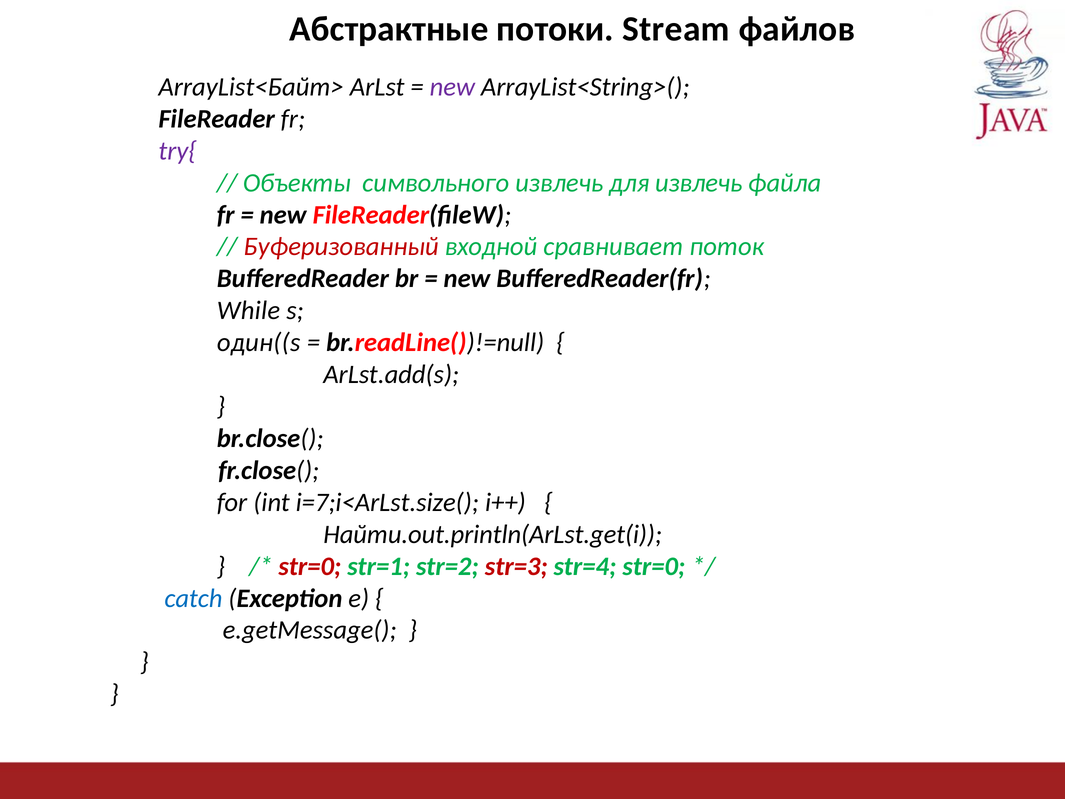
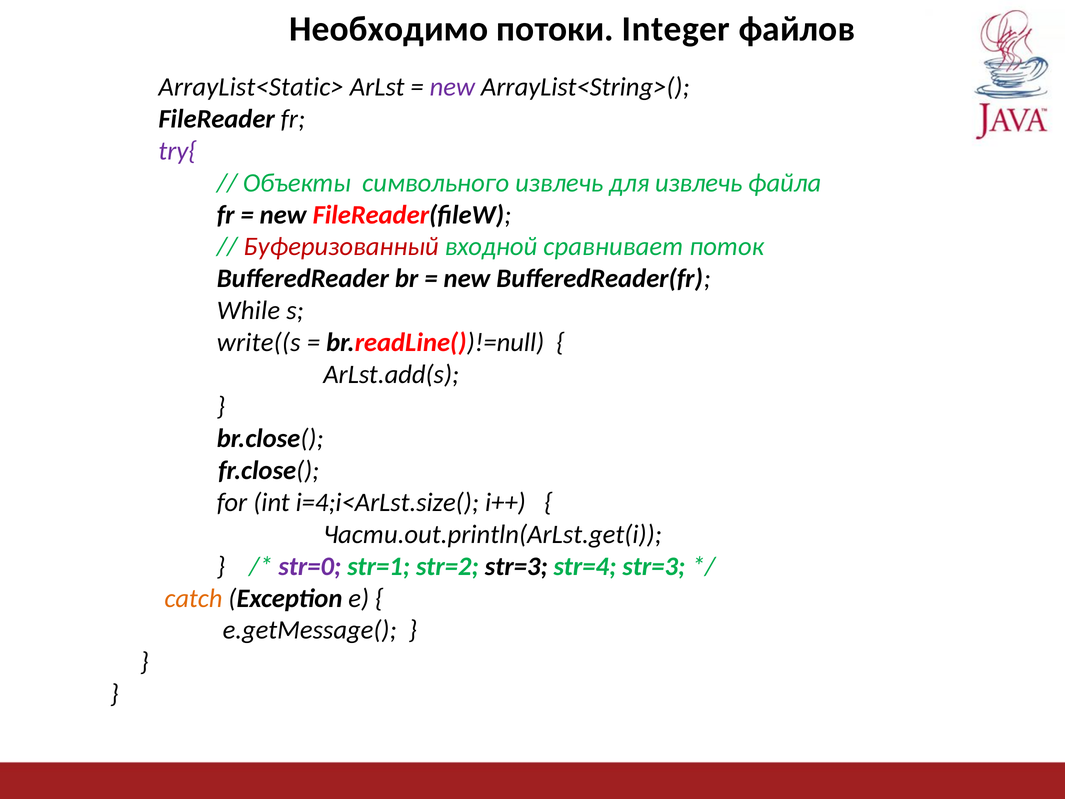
Абстрактные: Абстрактные -> Необходимо (389, 29)
Stream: Stream -> Integer (676, 29)
ArrayList<Байт>: ArrayList<Байт> -> ArrayList<Static> (251, 87)
один((s: один((s -> write((s (259, 342)
i=7;i<ArLst.size(: i=7;i<ArLst.size( -> i=4;i<ArLst.size( (387, 502)
Найти.out.println(ArLst.get(i: Найти.out.println(ArLst.get(i -> Части.out.println(ArLst.get(i (493, 534)
str=0 colour: red -> purple (310, 566)
str=3 colour: red -> black (516, 566)
str=4 str=0: str=0 -> str=3 (654, 566)
catch colour: blue -> orange (193, 598)
